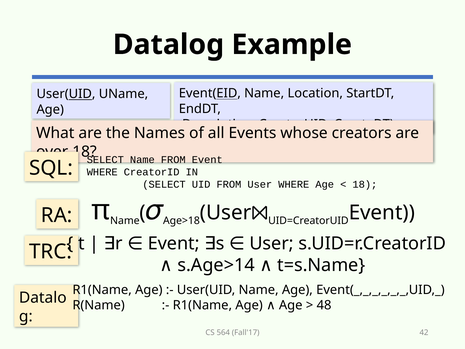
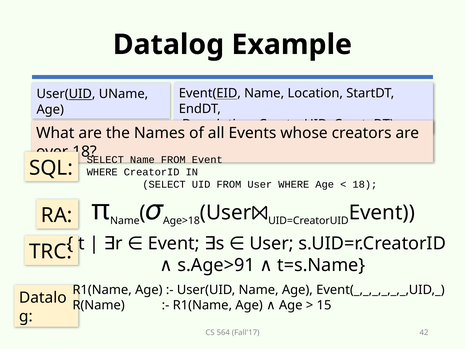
s.Age>14: s.Age>14 -> s.Age>91 (216, 265)
48: 48 -> 15 (324, 305)
